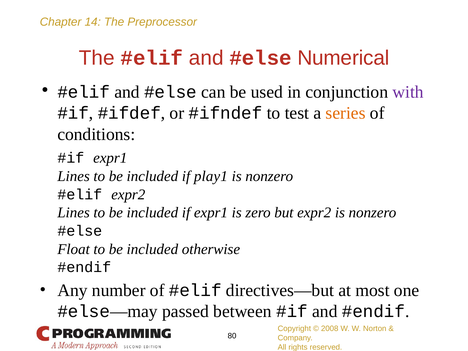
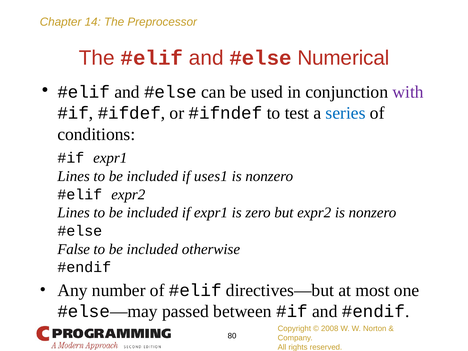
series colour: orange -> blue (346, 113)
play1: play1 -> uses1 (211, 176)
Float: Float -> False (74, 249)
